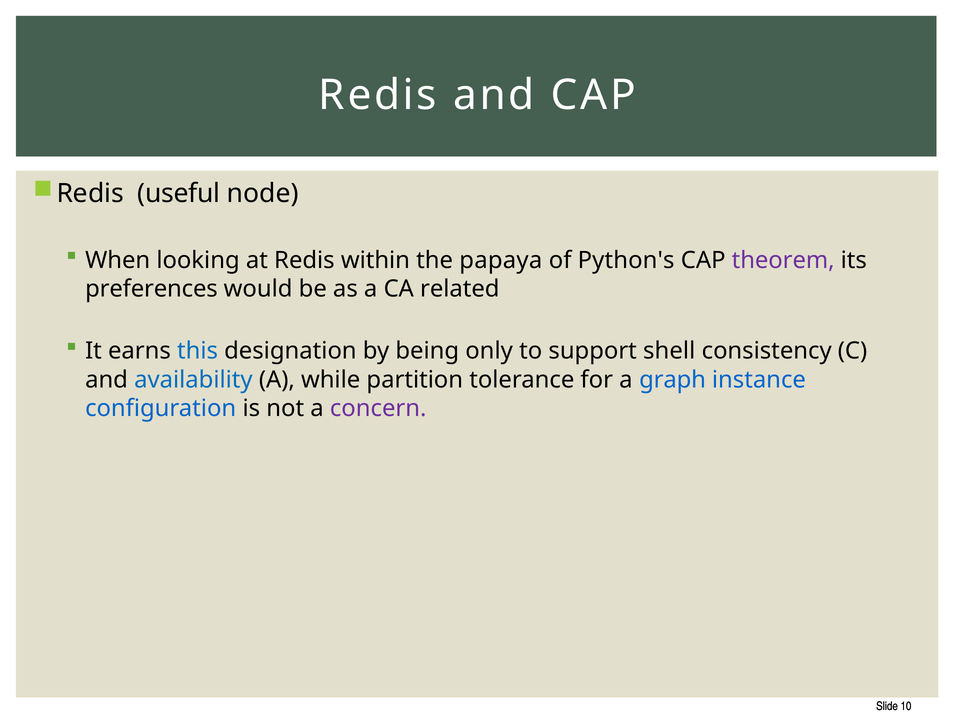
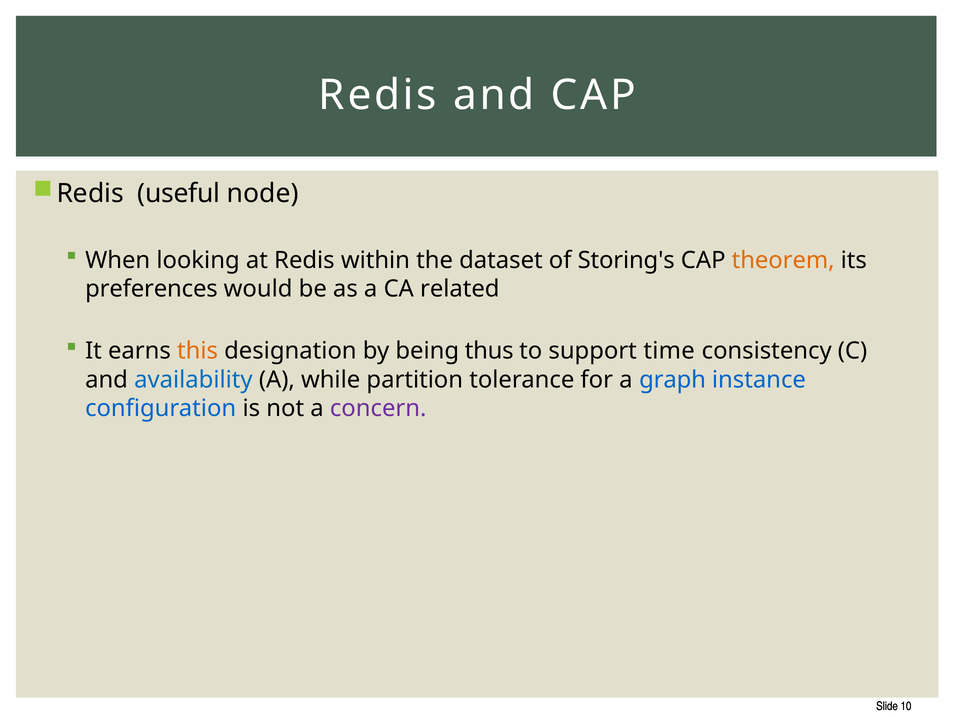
papaya: papaya -> dataset (501, 260)
Python's: Python's -> Storing's (626, 260)
theorem colour: purple -> orange (783, 260)
this colour: blue -> orange (198, 351)
only: only -> thus (489, 351)
shell: shell -> time (669, 351)
